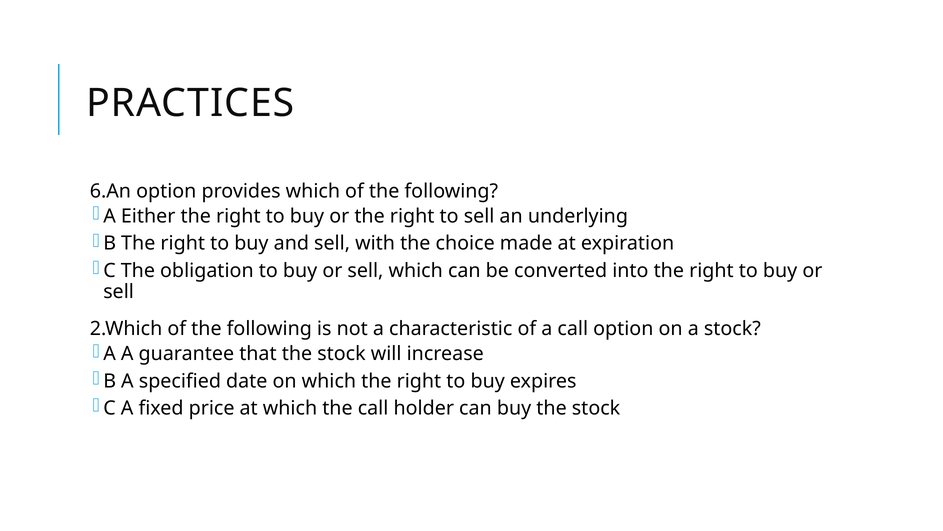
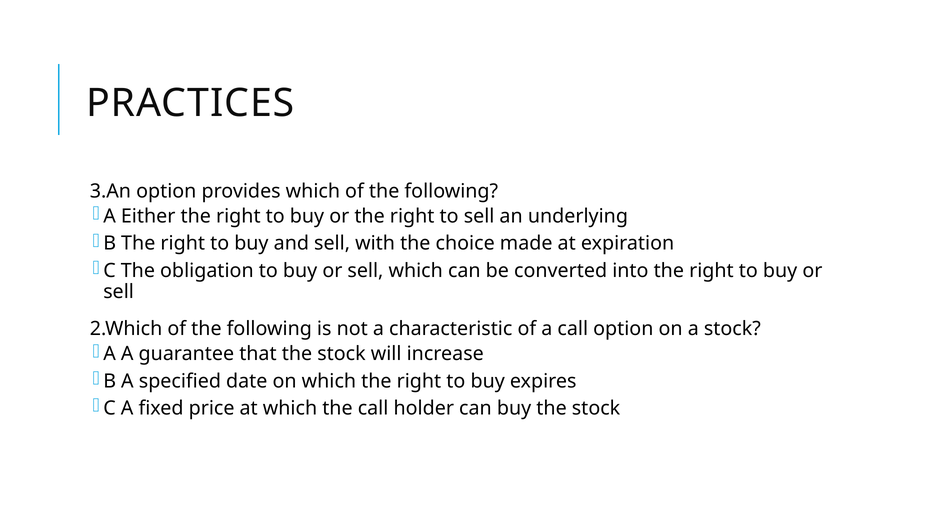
6.An: 6.An -> 3.An (110, 191)
